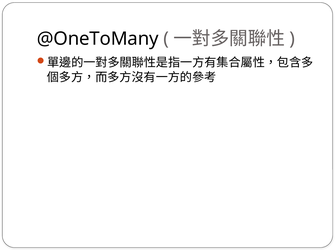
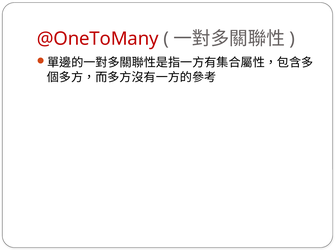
@OneToMany colour: black -> red (98, 39)
